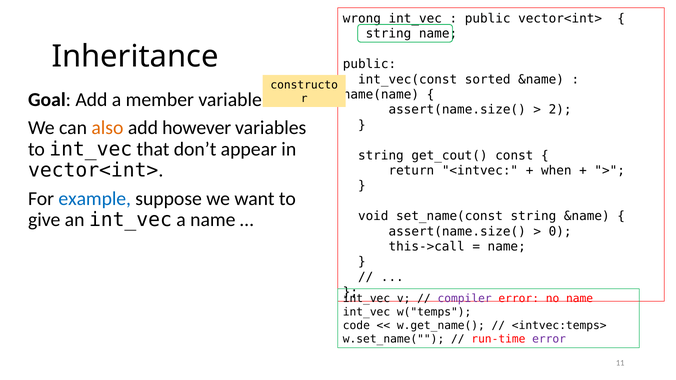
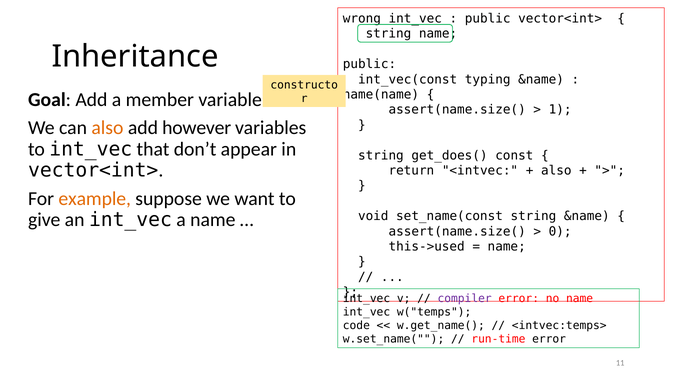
sorted: sorted -> typing (488, 79)
2: 2 -> 1 (560, 110)
get_cout(: get_cout( -> get_does( (450, 155)
when: when -> also (556, 171)
example colour: blue -> orange (95, 199)
this->call: this->call -> this->used (427, 247)
error colour: purple -> black (549, 339)
